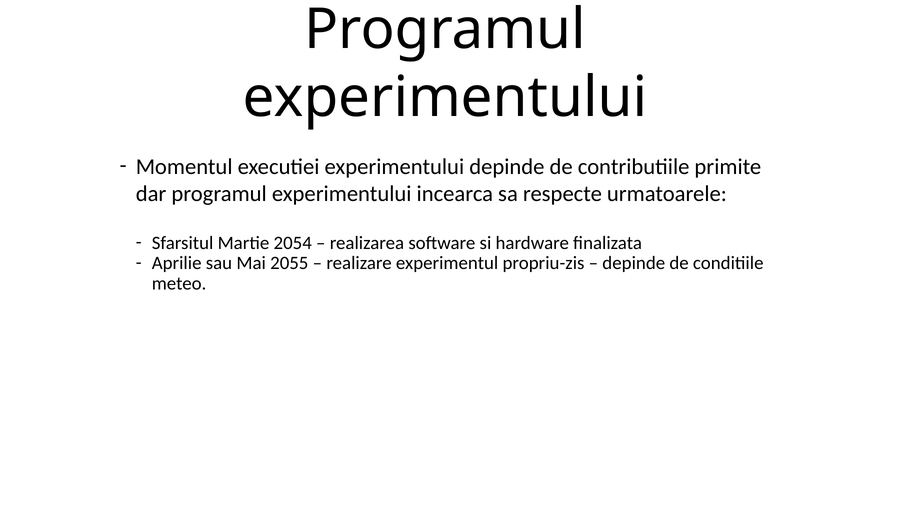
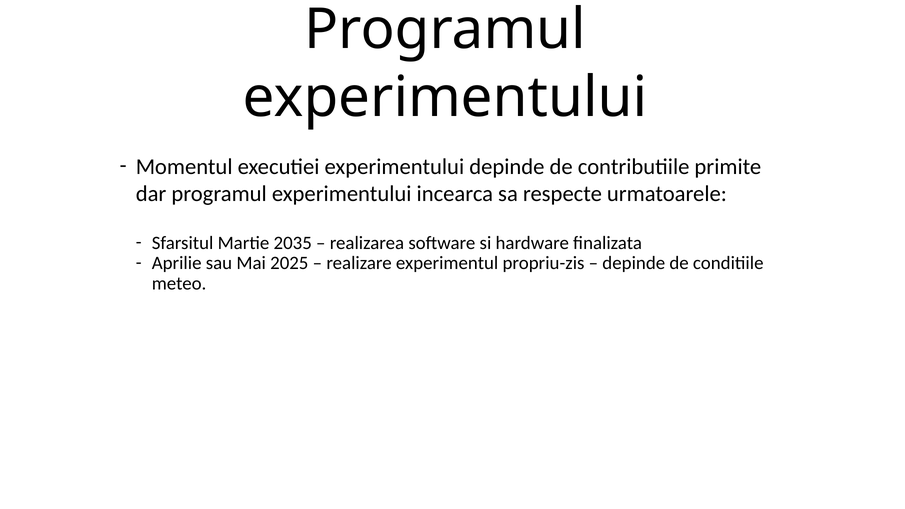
2054: 2054 -> 2035 (293, 243)
2055: 2055 -> 2025 (289, 263)
